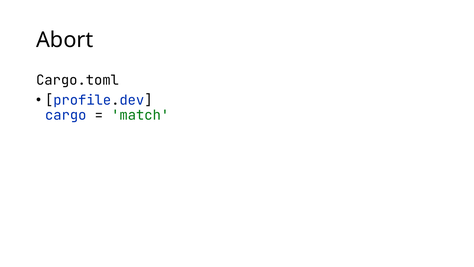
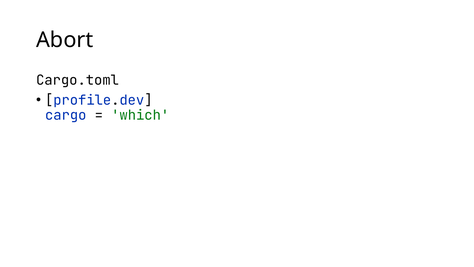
match: match -> which (140, 115)
